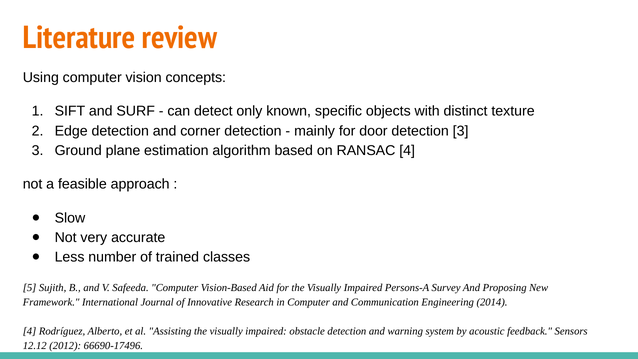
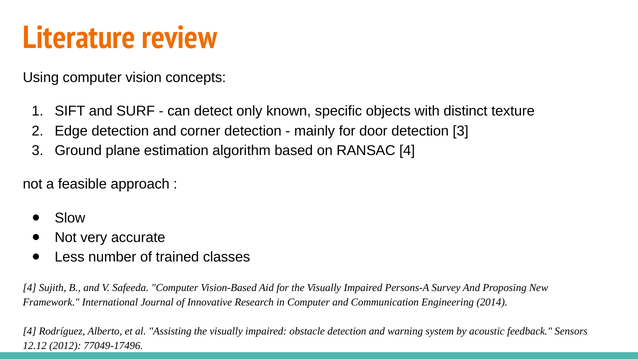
5: 5 -> 4 (30, 288)
66690-17496: 66690-17496 -> 77049-17496 (113, 346)
